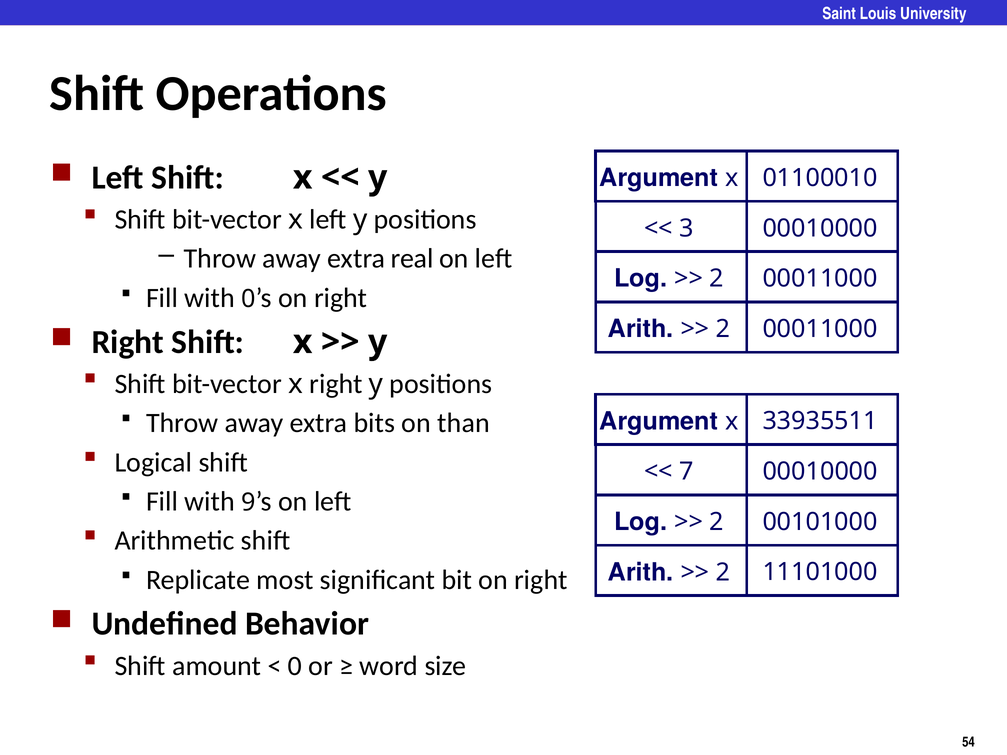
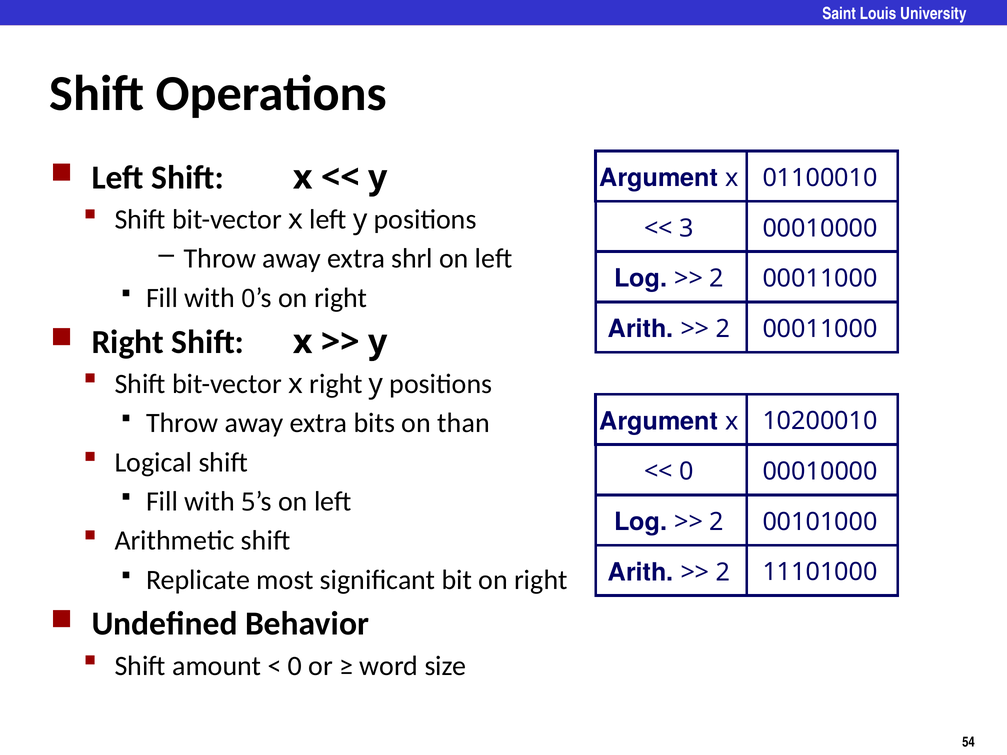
real: real -> shrl (412, 259)
33935511: 33935511 -> 10200010 (820, 421)
7: 7 -> 0 (687, 472)
9: 9 -> 5 (249, 503)
